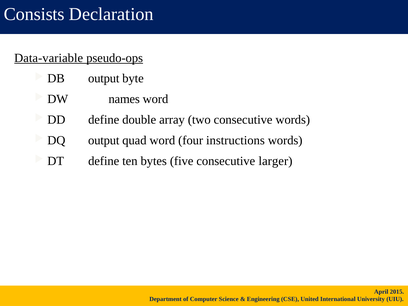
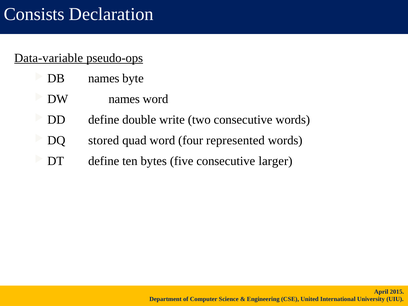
DB output: output -> names (104, 79)
array: array -> write (172, 120)
DQ output: output -> stored (104, 140)
instructions: instructions -> represented (235, 140)
